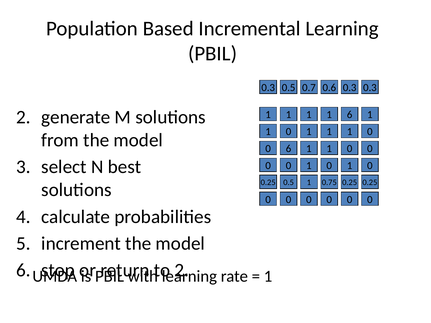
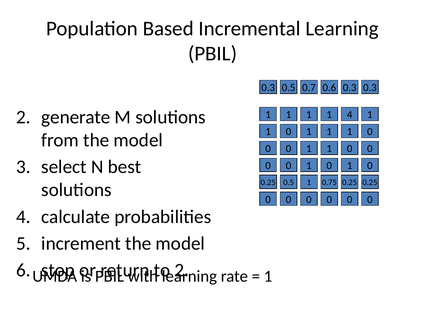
1 6: 6 -> 4 (350, 115)
6: 6 -> 0 (289, 149)
